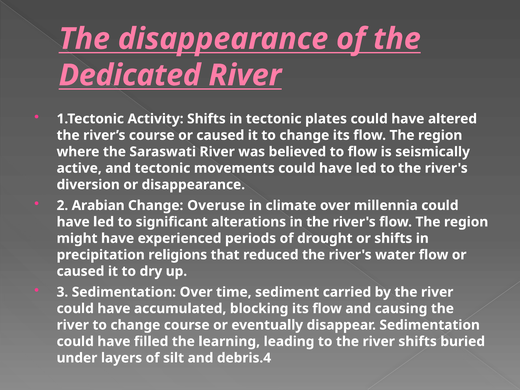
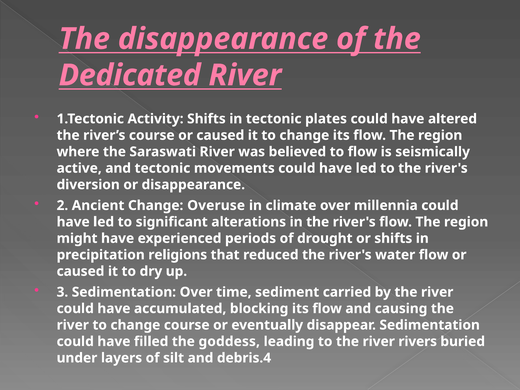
Arabian: Arabian -> Ancient (98, 205)
learning: learning -> goddess (229, 341)
river shifts: shifts -> rivers (418, 341)
